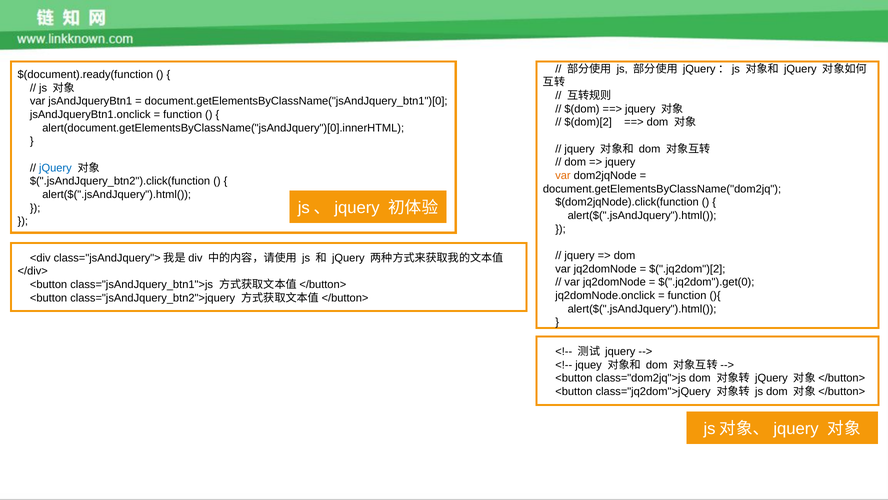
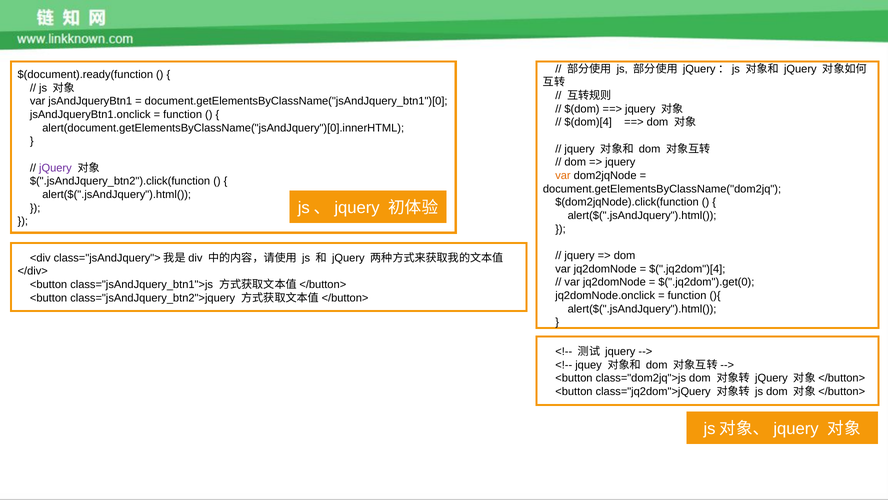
$(dom)[2: $(dom)[2 -> $(dom)[4 (588, 122)
jQuery colour: blue -> purple (55, 168)
$(".jq2dom")[2: $(".jq2dom")[2 -> $(".jq2dom")[4 (687, 269)
